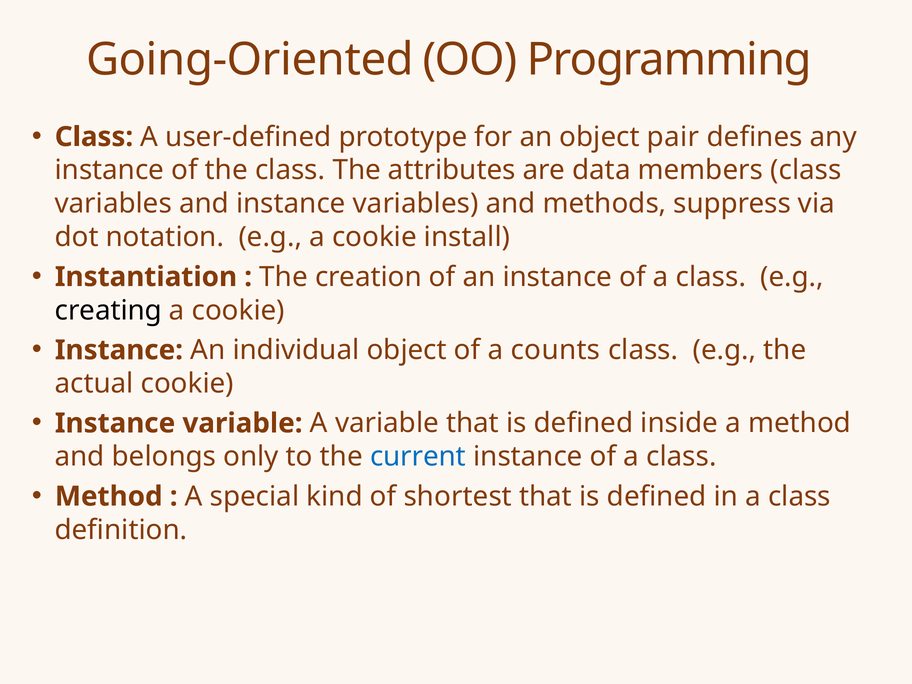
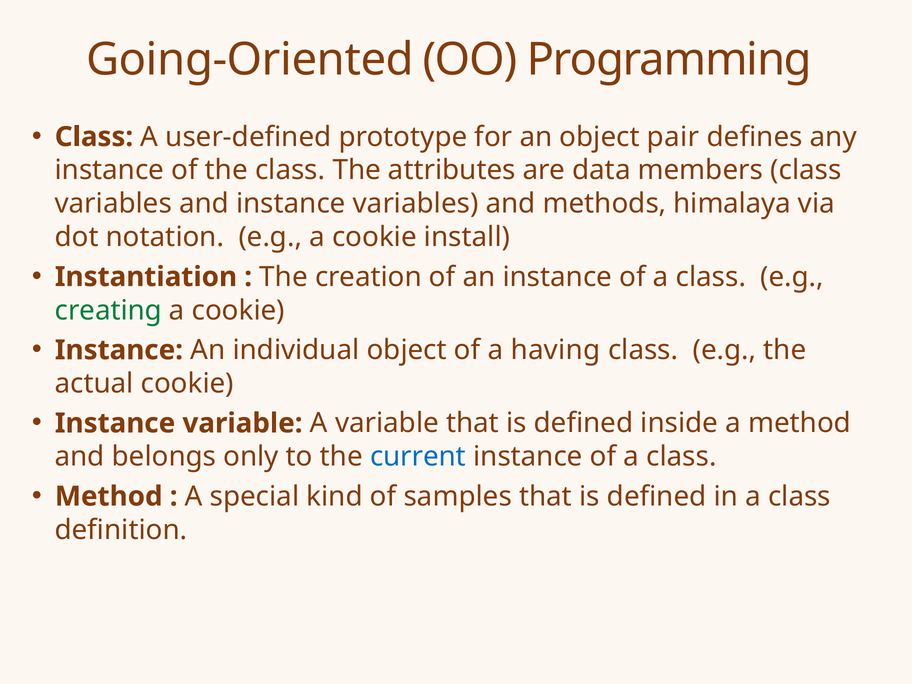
suppress: suppress -> himalaya (732, 204)
creating colour: black -> green (108, 310)
counts: counts -> having (556, 350)
shortest: shortest -> samples (458, 496)
